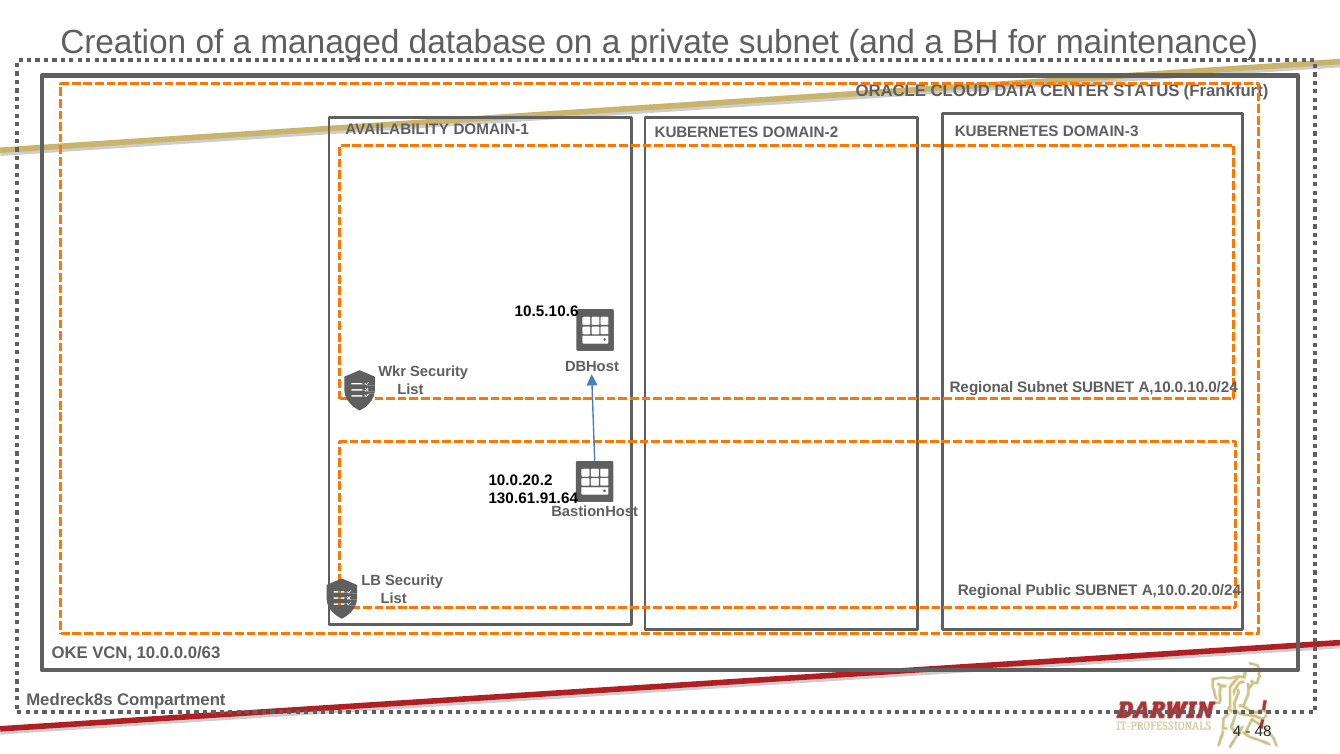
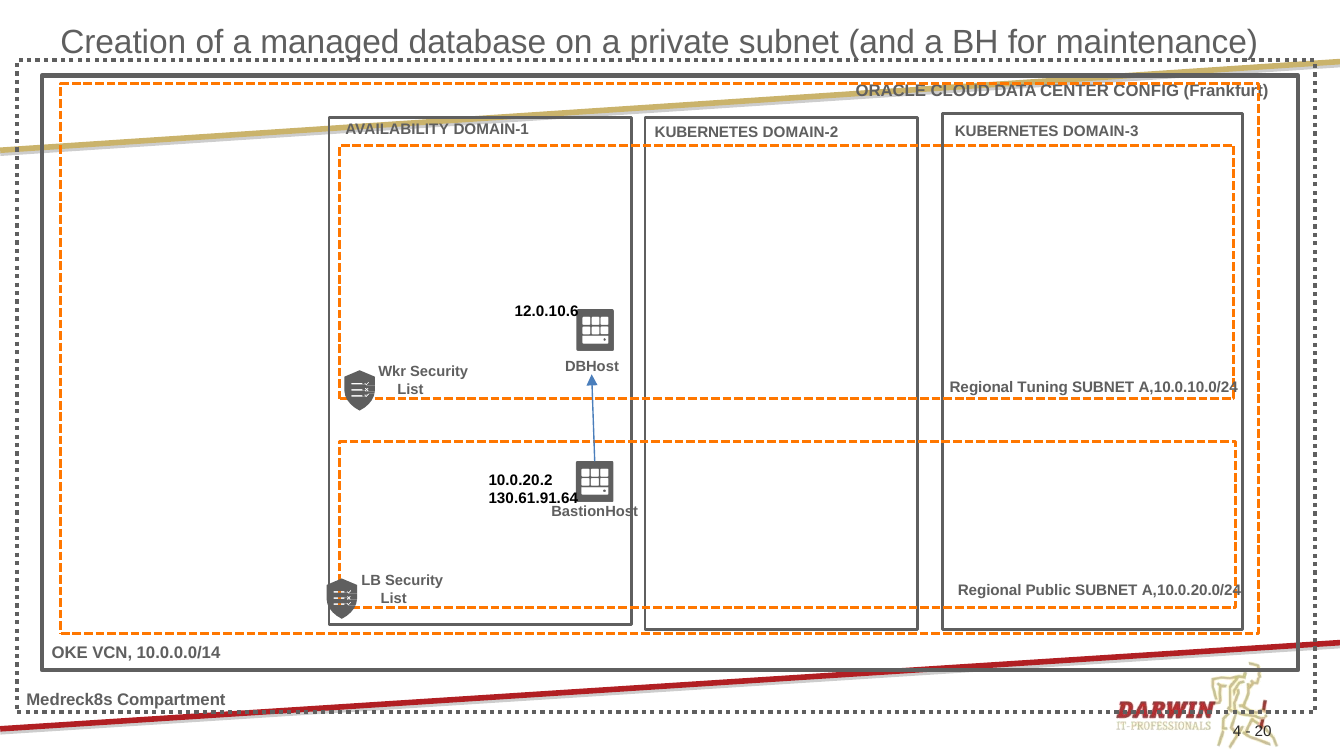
STATUS: STATUS -> CONFIG (1146, 91)
10.5.10.6: 10.5.10.6 -> 12.0.10.6 (547, 312)
Regional Subnet: Subnet -> Tuning (1043, 387)
10.0.0.0/63: 10.0.0.0/63 -> 10.0.0.0/14 (179, 652)
48: 48 -> 20 (1263, 731)
